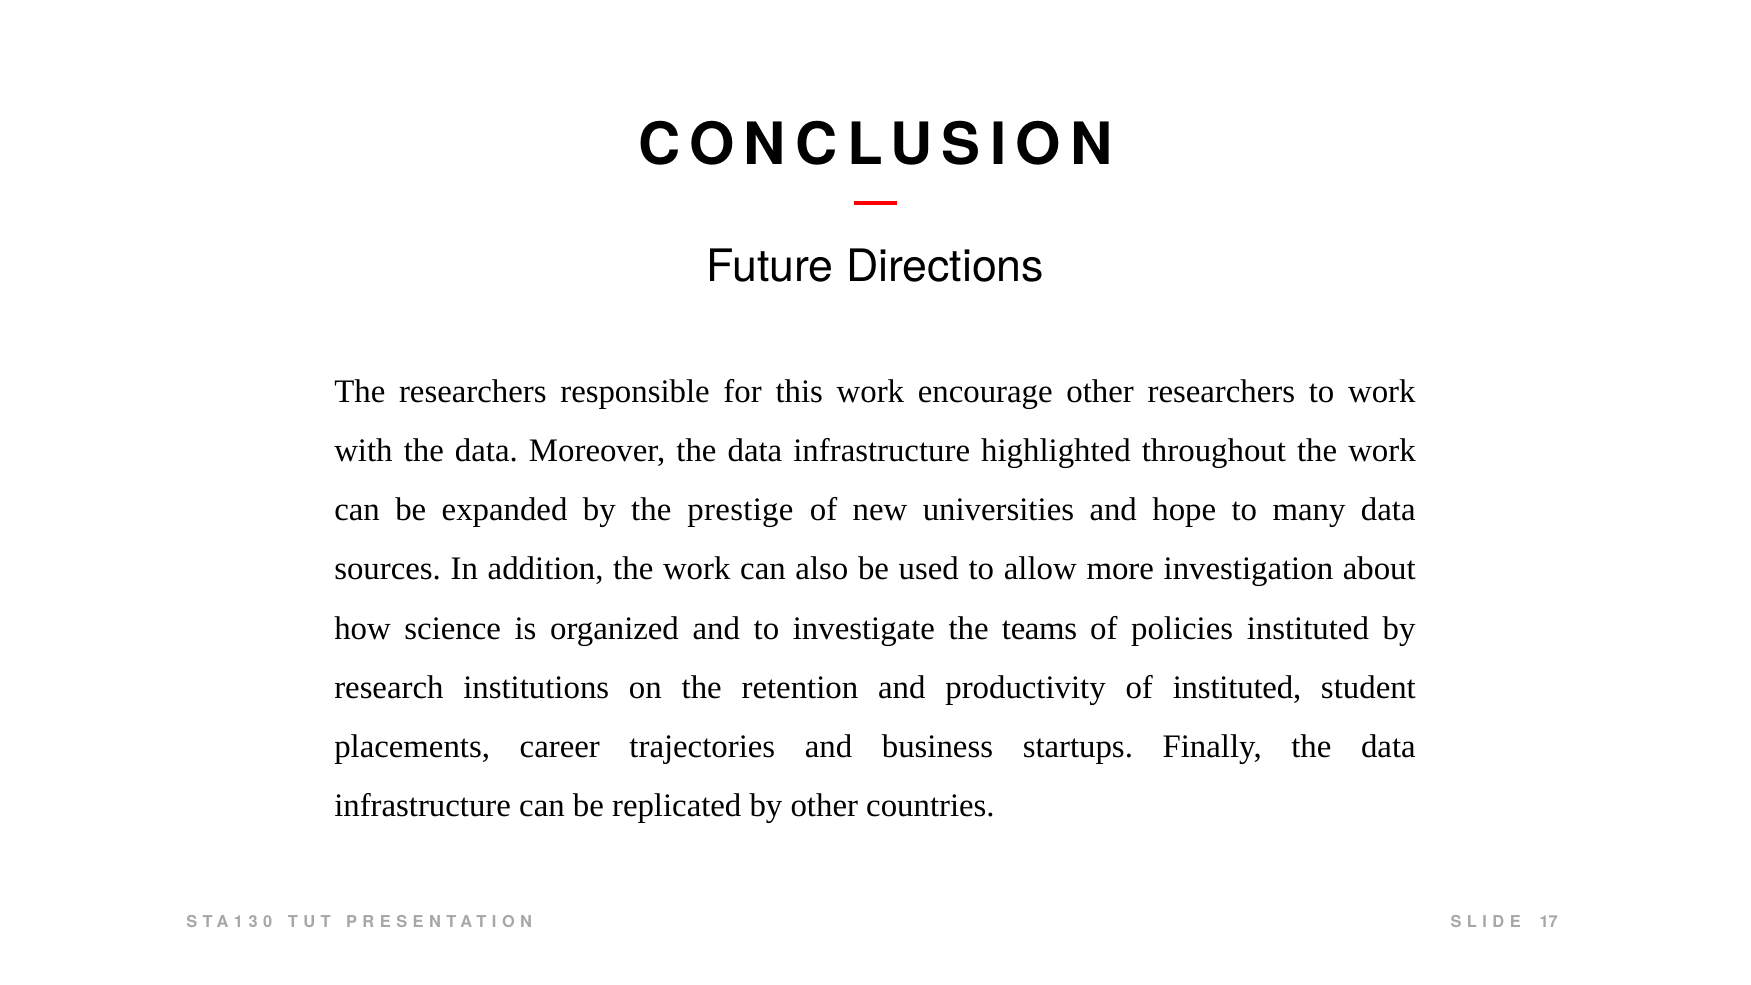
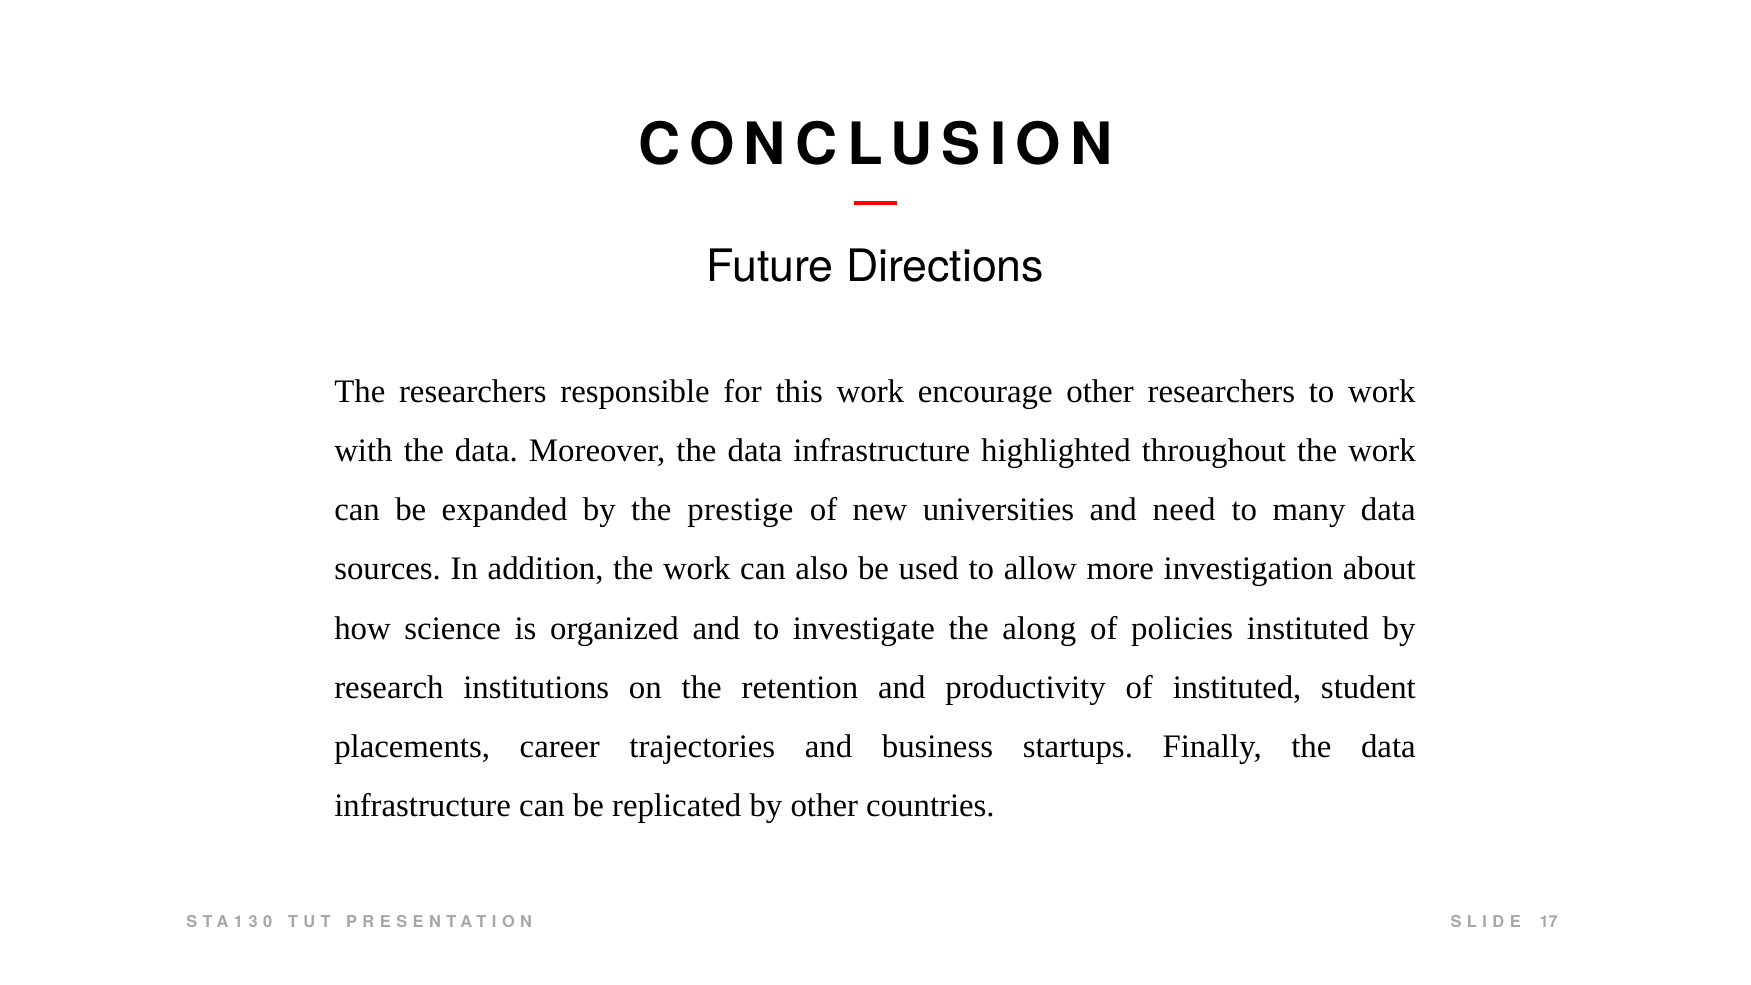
hope: hope -> need (1184, 510)
teams: teams -> along (1039, 628)
